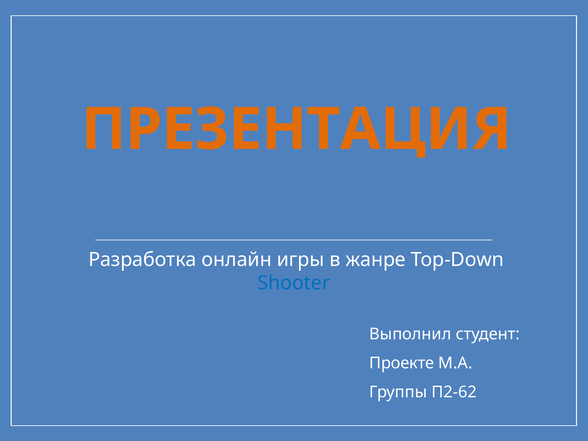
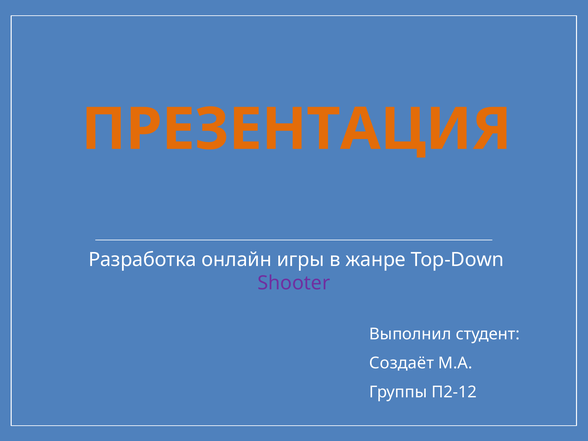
Shooter colour: blue -> purple (294, 283)
Проекте: Проекте -> Создаёт (402, 363)
П2-62: П2-62 -> П2-12 (454, 392)
